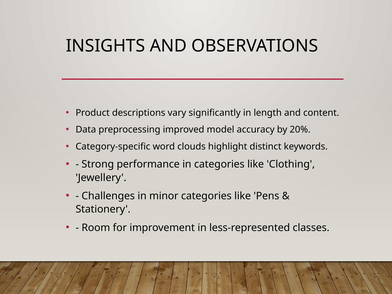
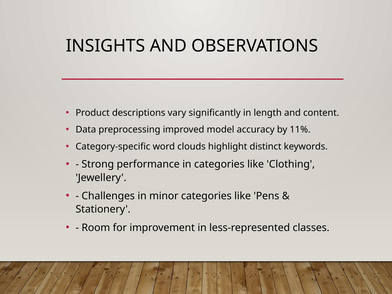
20%: 20% -> 11% (300, 130)
